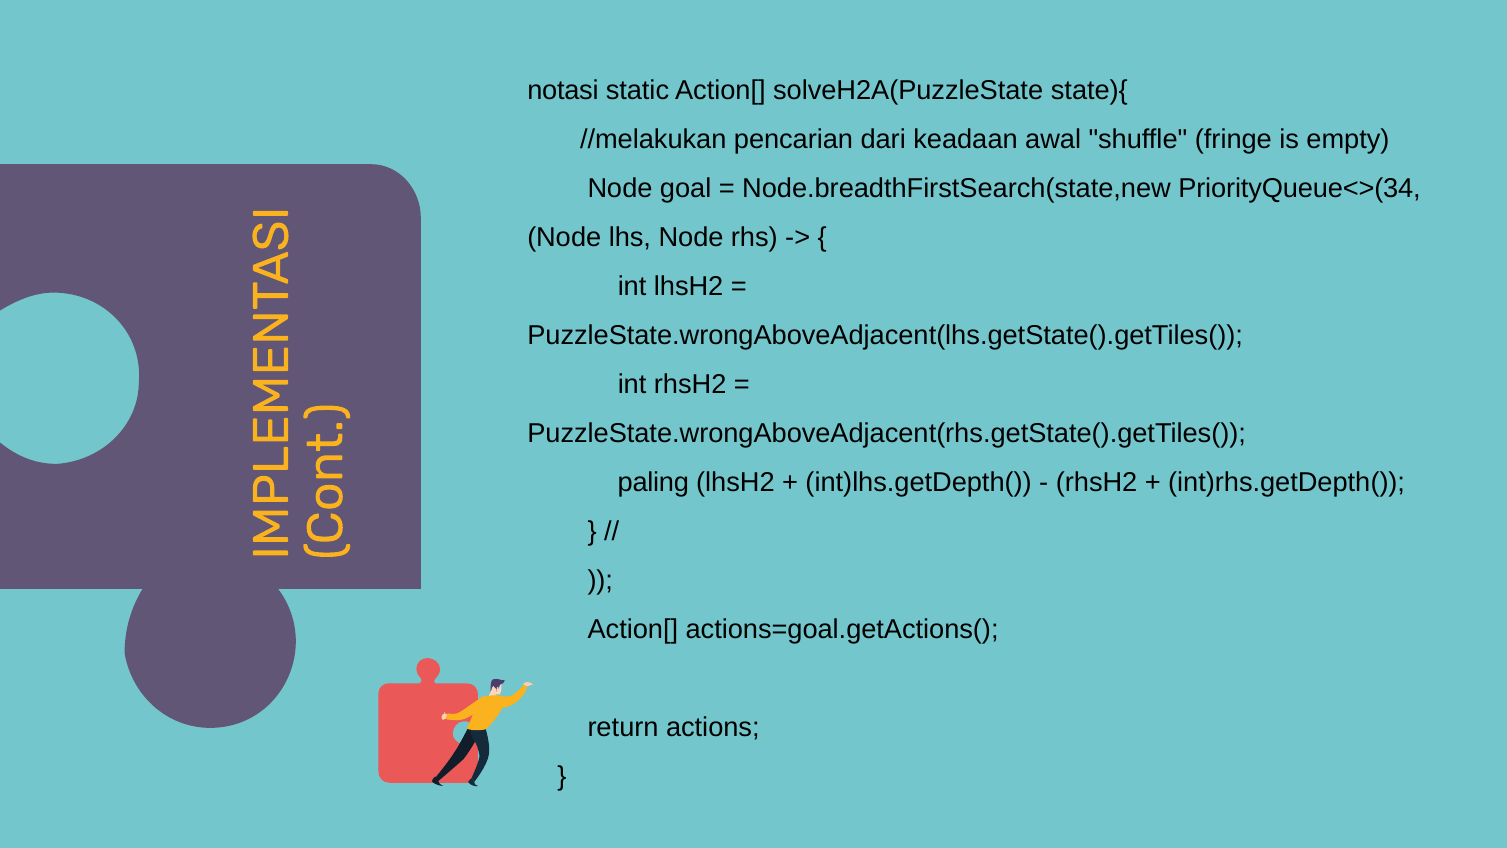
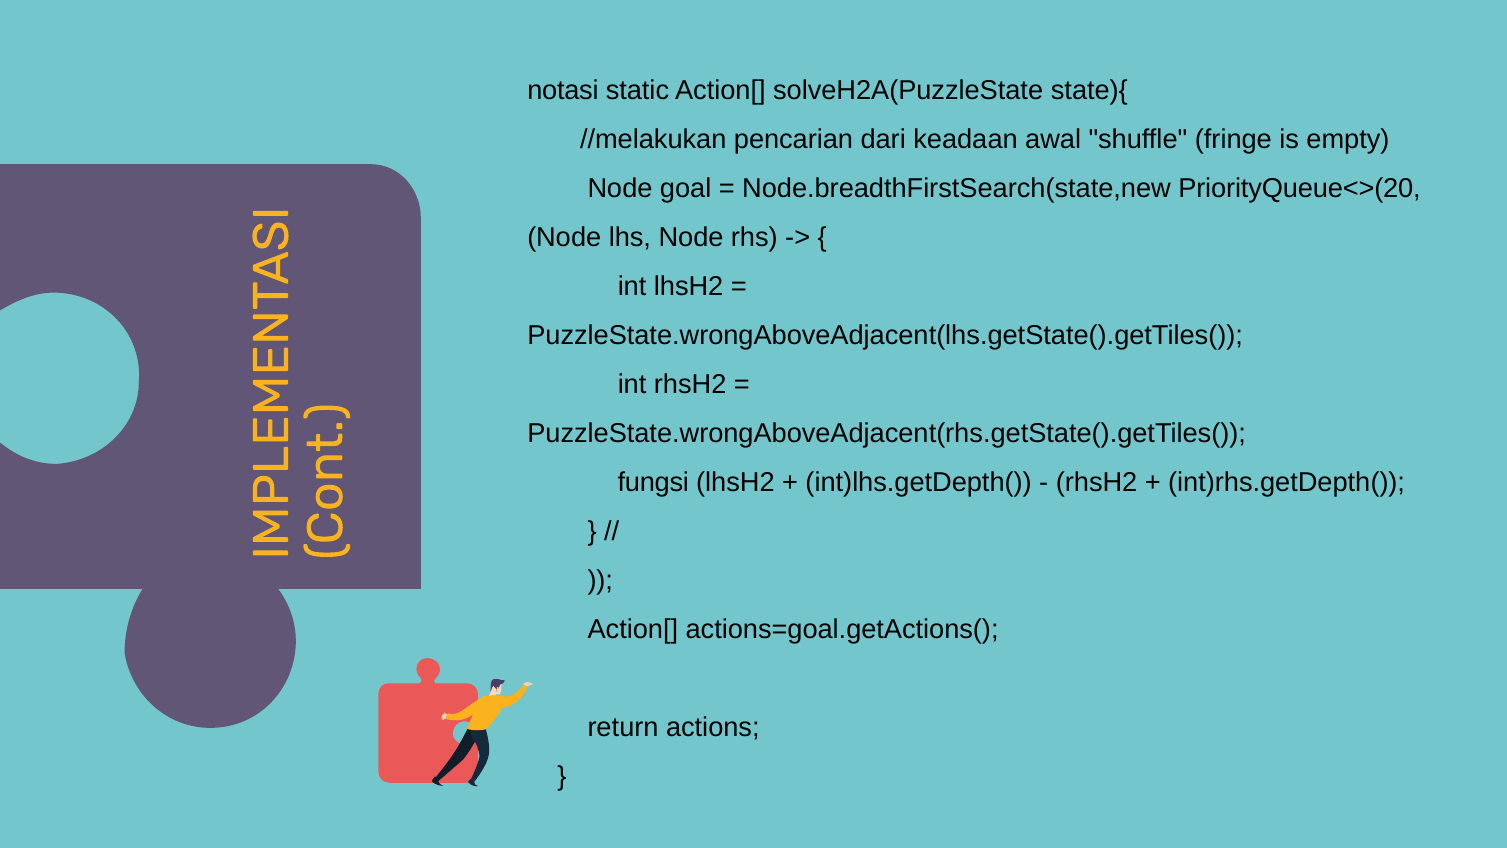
PriorityQueue<>(34: PriorityQueue<>(34 -> PriorityQueue<>(20 (1300, 188)
paling: paling -> fungsi (653, 482)
